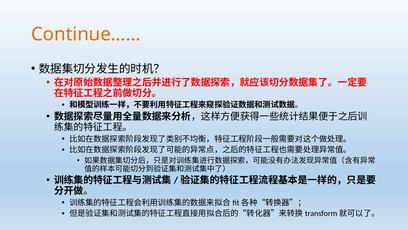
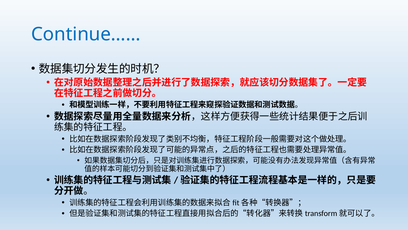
Continue…… colour: orange -> blue (86, 34)
